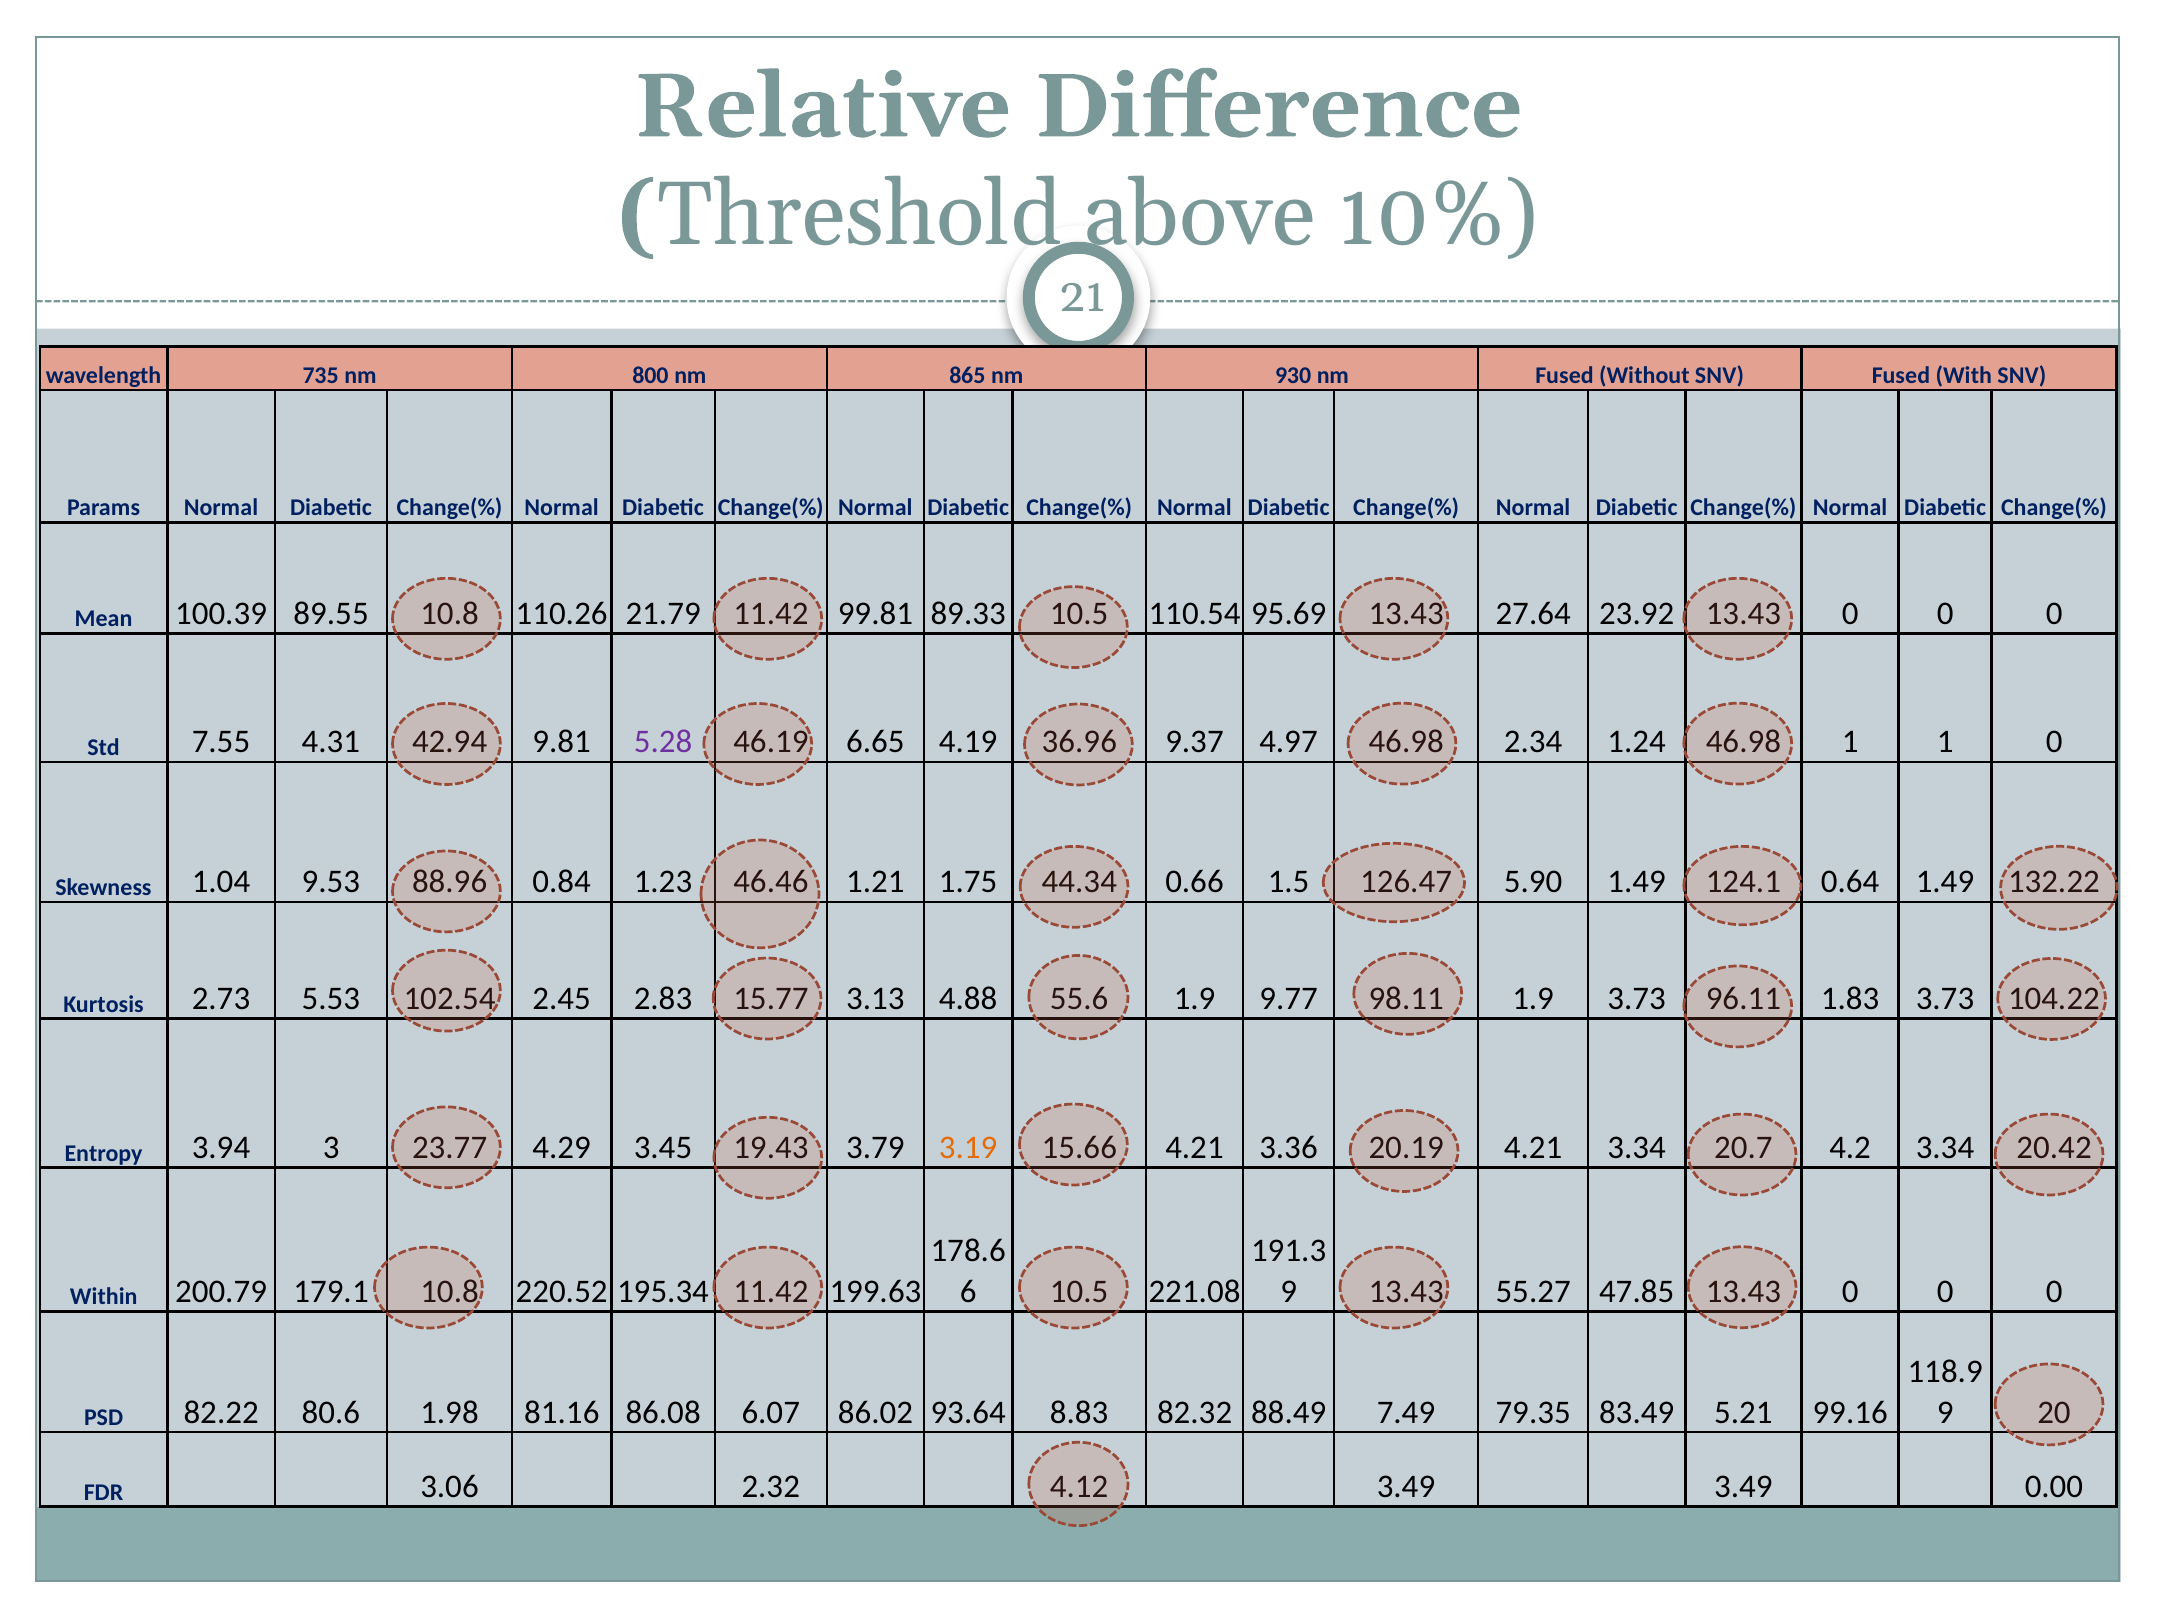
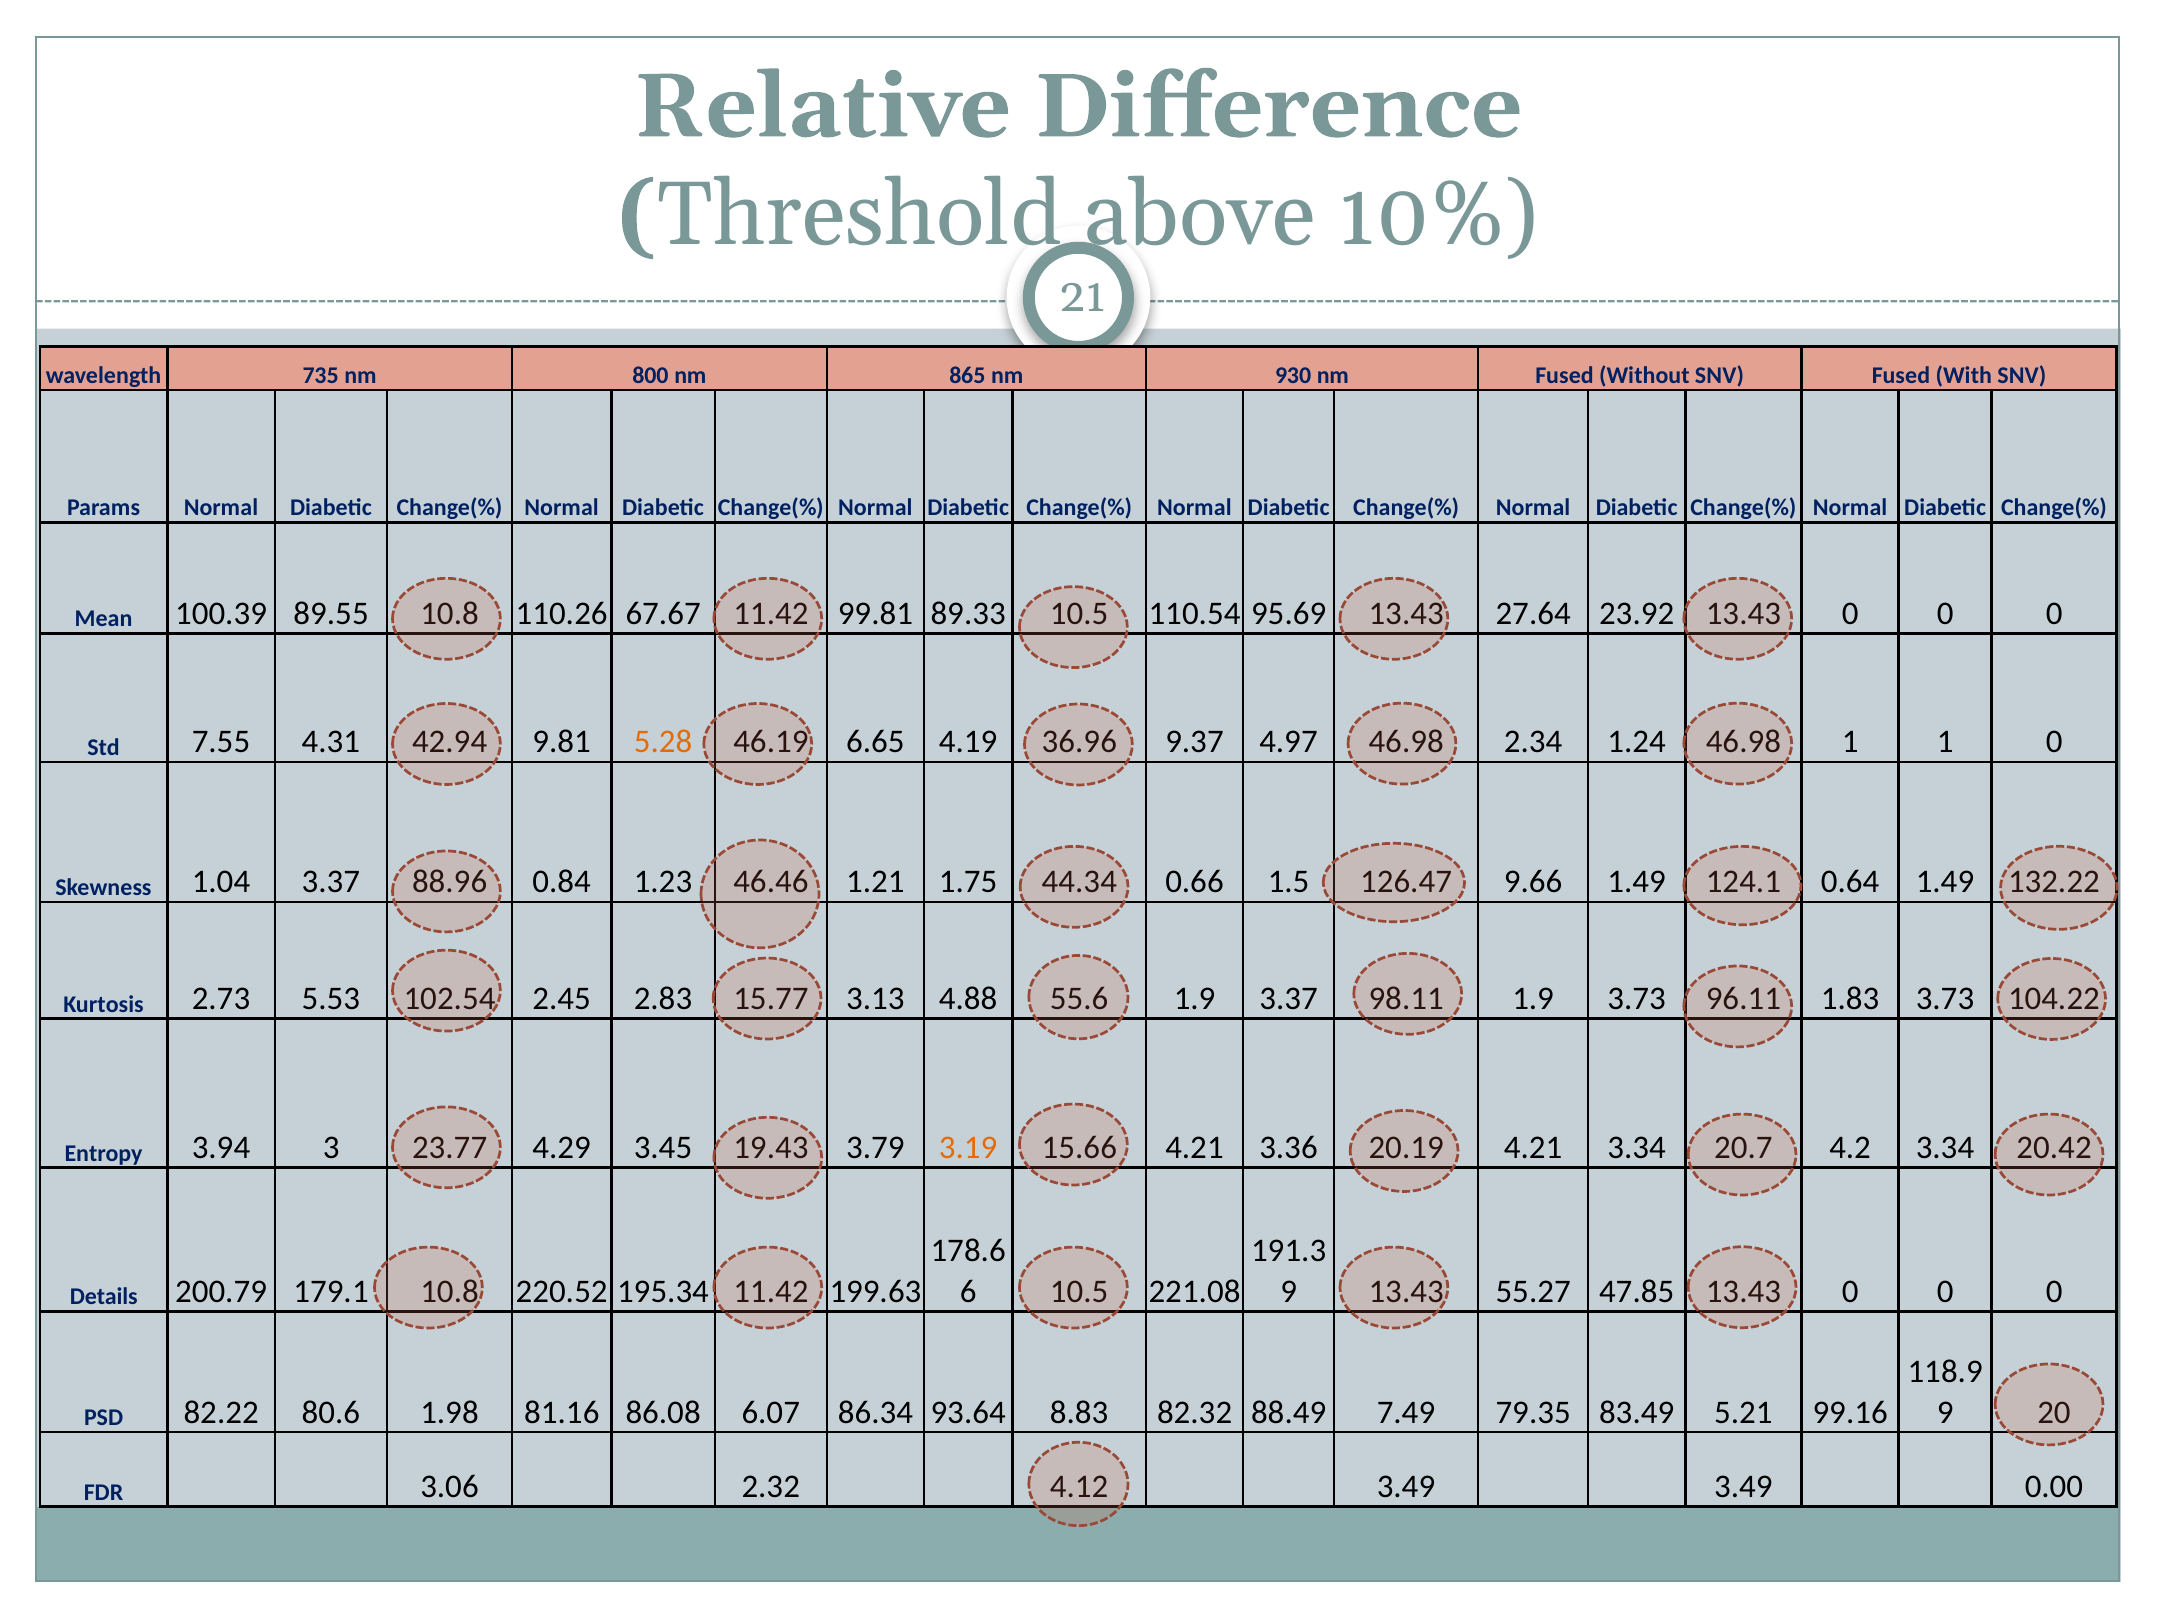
21.79: 21.79 -> 67.67 (663, 613)
5.28 colour: purple -> orange (663, 742)
1.04 9.53: 9.53 -> 3.37 (331, 882)
5.90: 5.90 -> 9.66 (1533, 882)
1.9 9.77: 9.77 -> 3.37 (1289, 999)
Within: Within -> Details (104, 1297)
86.02: 86.02 -> 86.34 (876, 1412)
